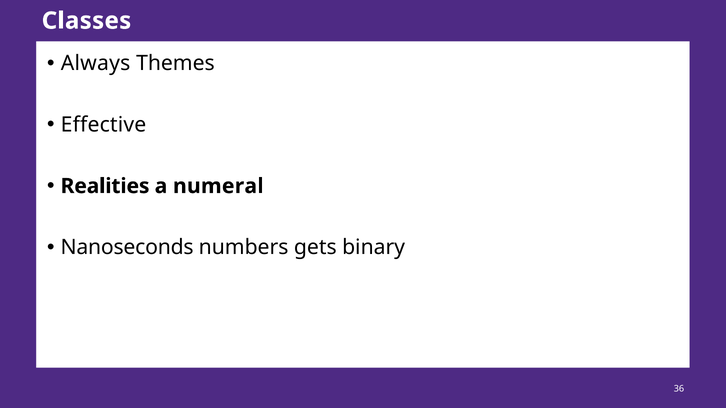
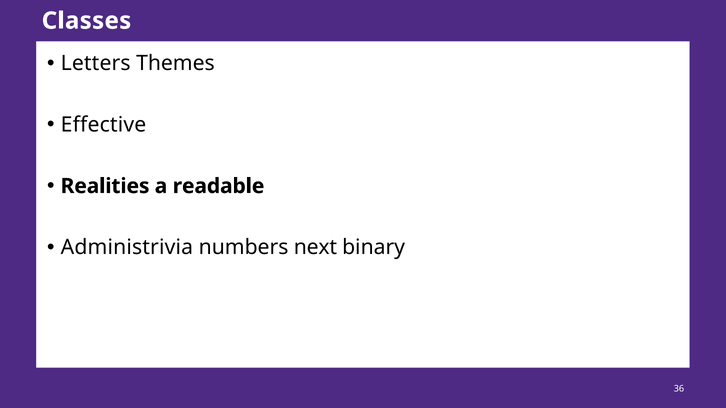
Always: Always -> Letters (96, 64)
numeral: numeral -> readable (219, 186)
Nanoseconds: Nanoseconds -> Administrivia (127, 248)
gets: gets -> next (315, 248)
